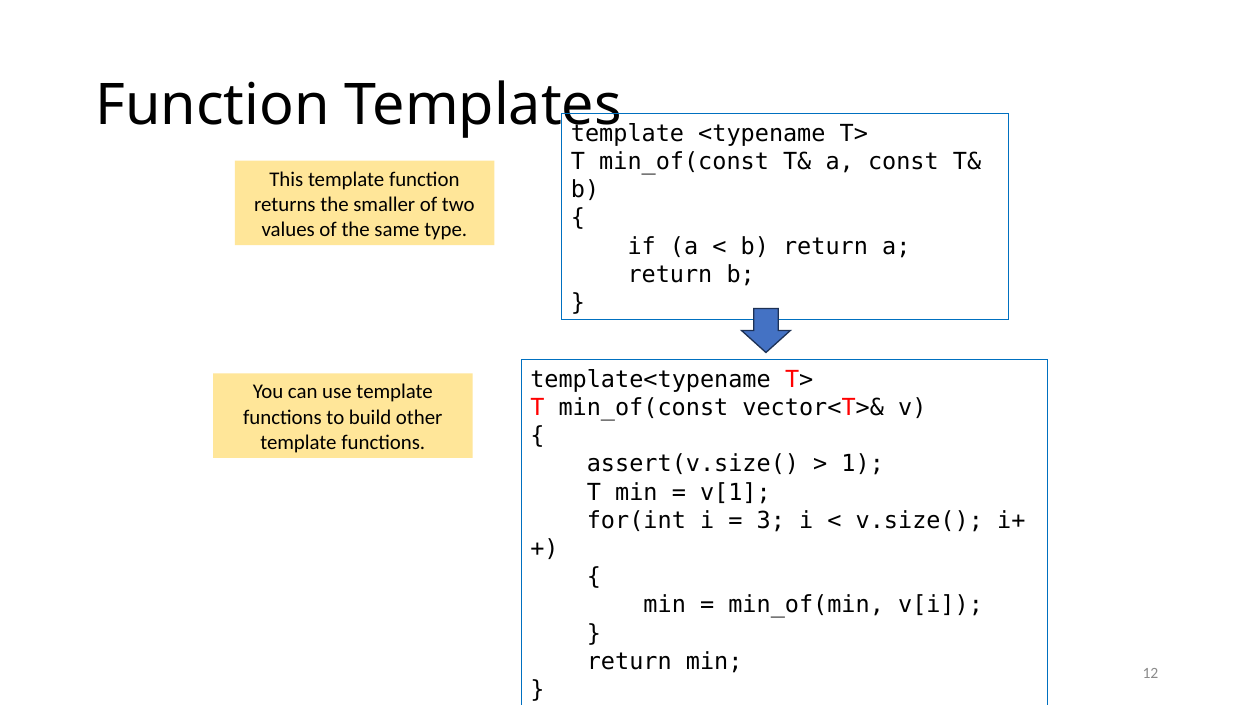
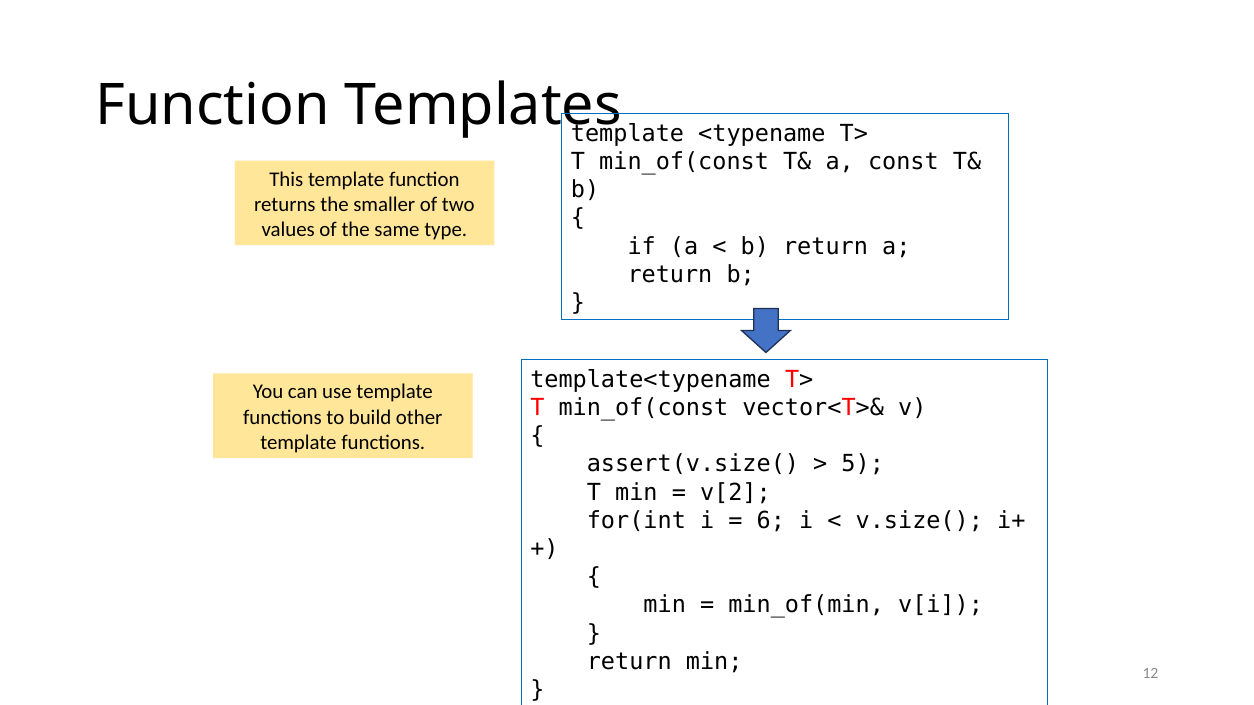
1: 1 -> 5 (863, 464)
v[1: v[1 -> v[2 (735, 493)
3: 3 -> 6 (771, 521)
